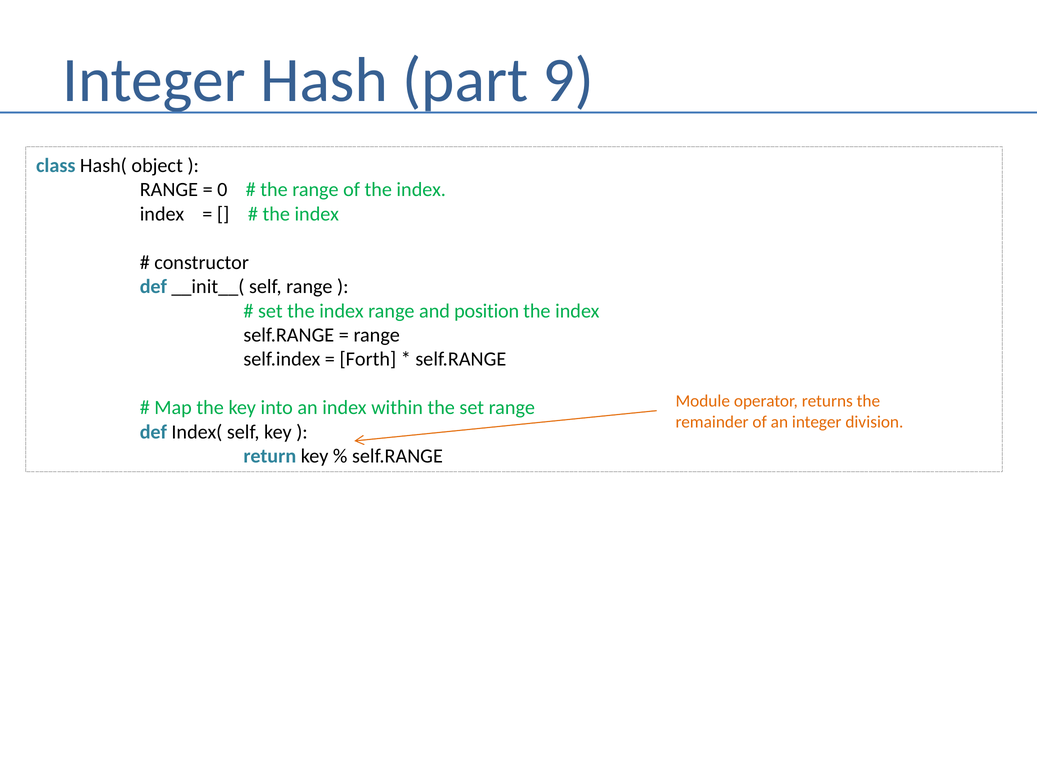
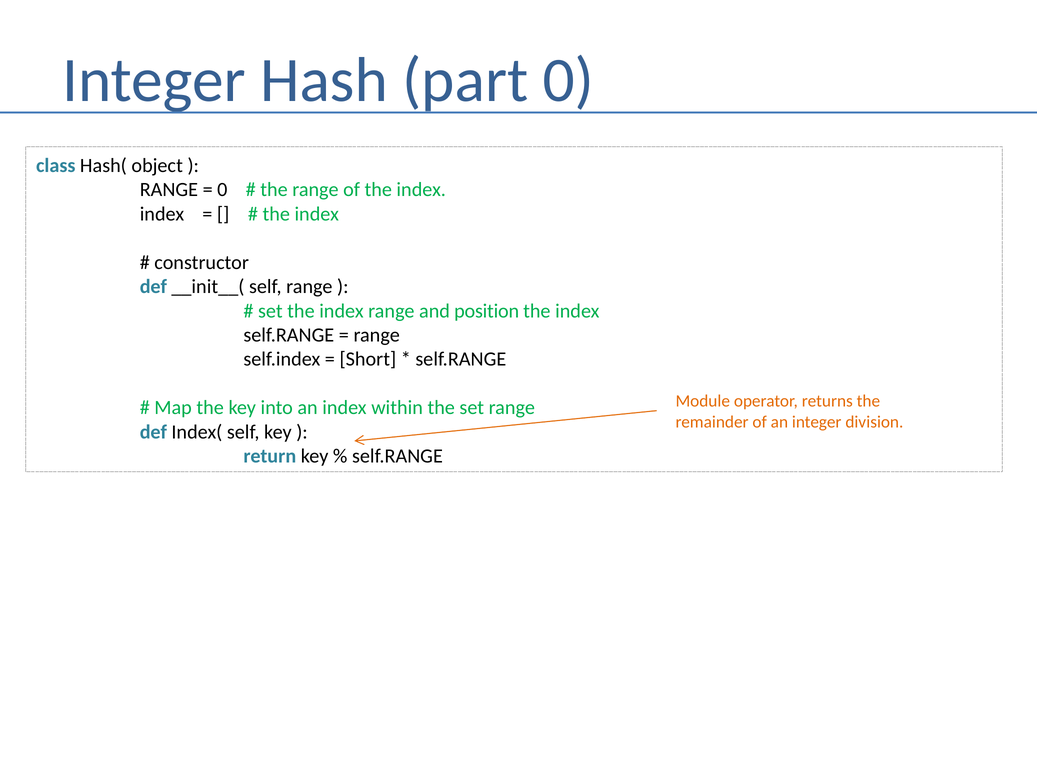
part 9: 9 -> 0 (568, 81)
Forth: Forth -> Short (368, 359)
